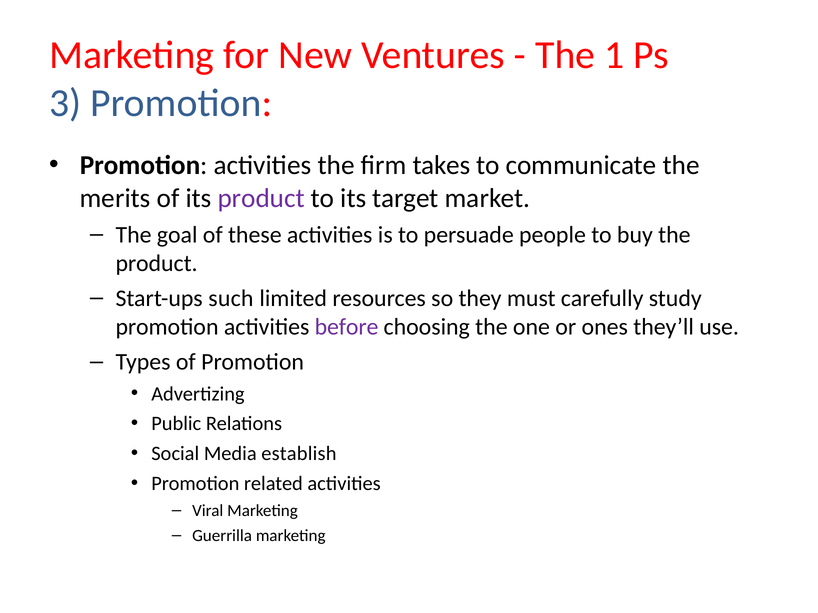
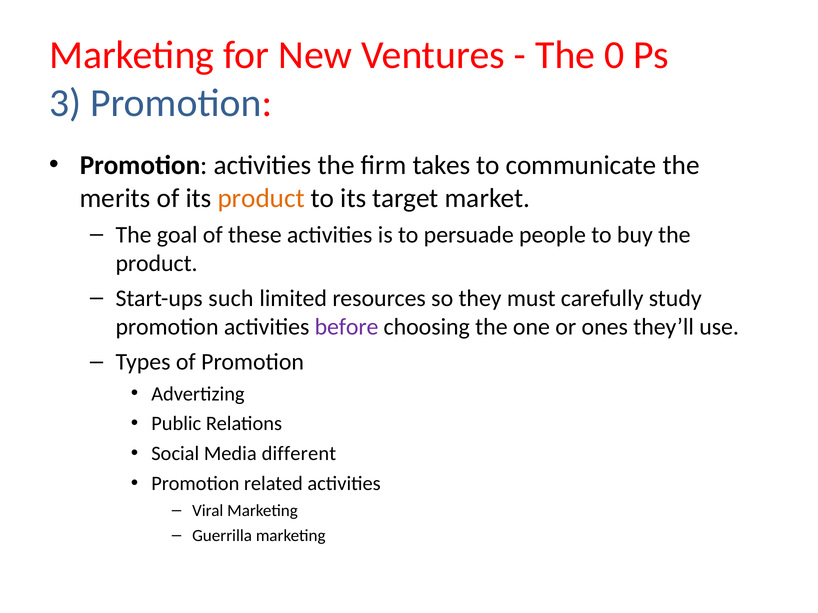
1: 1 -> 0 (614, 55)
product colour: purple -> orange (261, 198)
establish: establish -> different (299, 454)
